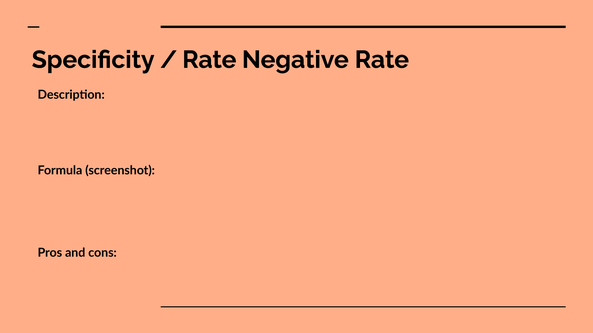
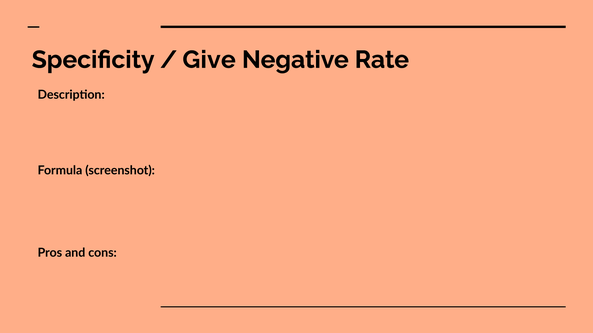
Rate: Rate -> Give (209, 60)
